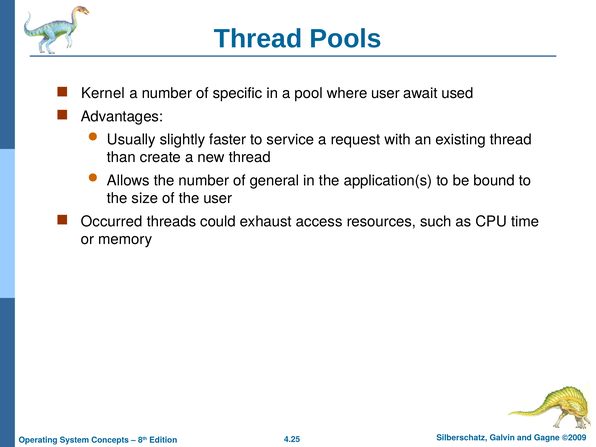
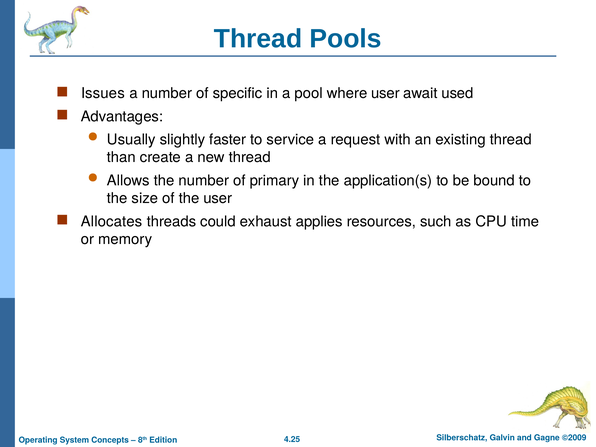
Kernel: Kernel -> Issues (103, 93)
general: general -> primary (274, 181)
Occurred: Occurred -> Allocates (112, 221)
access: access -> applies (319, 221)
